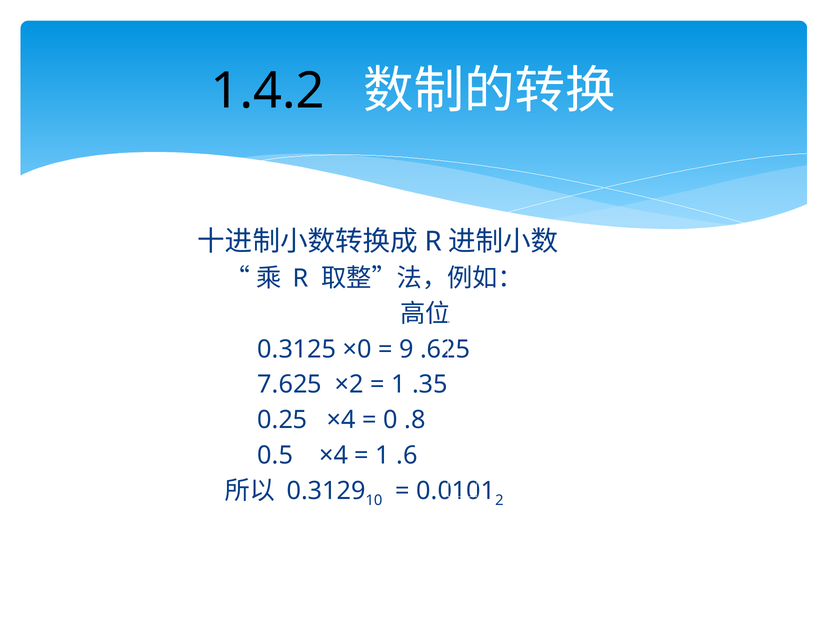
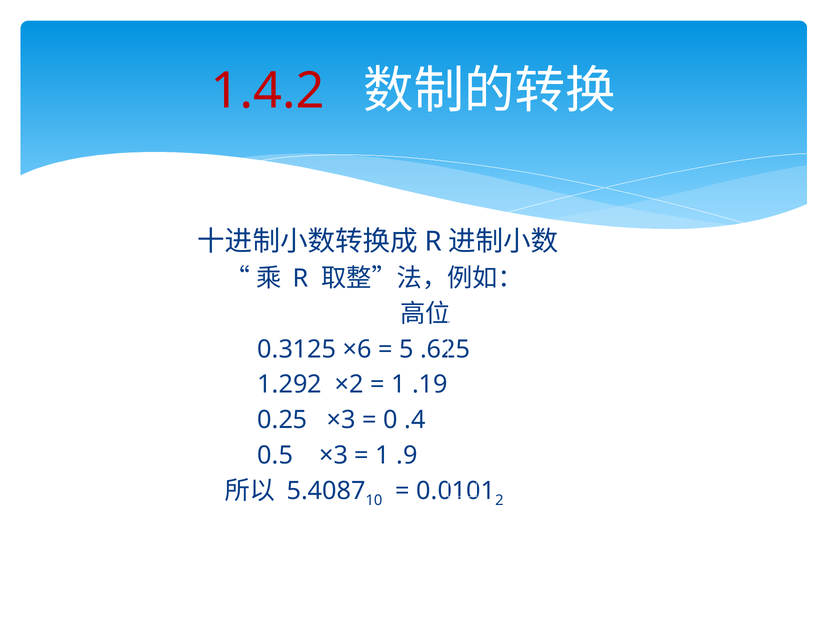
1.4.2 colour: black -> red (268, 91)
×0: ×0 -> ×6 (357, 349)
9: 9 -> 5 (406, 349)
7.625: 7.625 -> 1.292 (290, 384)
.35: .35 -> .19 (430, 384)
0.25 ×4: ×4 -> ×3 (341, 419)
.8: .8 -> .4 (415, 419)
0.5 ×4: ×4 -> ×3 (334, 455)
.6: .6 -> .9 (407, 455)
0.3129: 0.3129 -> 5.4087 (326, 490)
